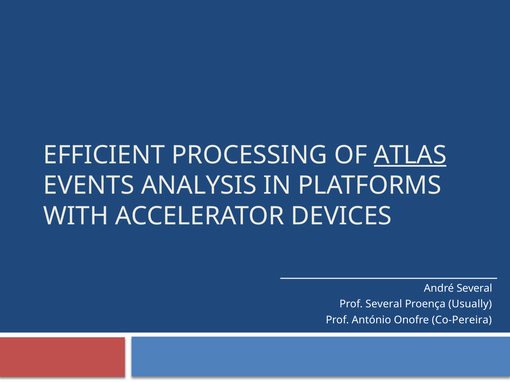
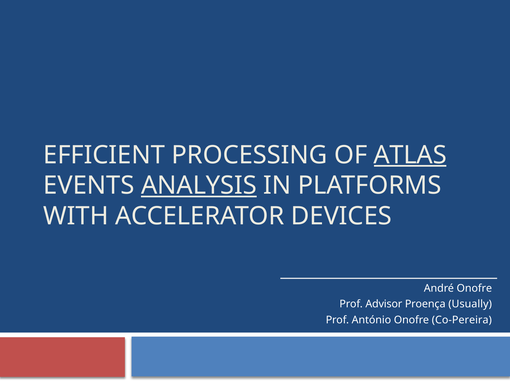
ANALYSIS underline: none -> present (199, 186)
André Several: Several -> Onofre (474, 289)
Prof Several: Several -> Advisor (384, 305)
